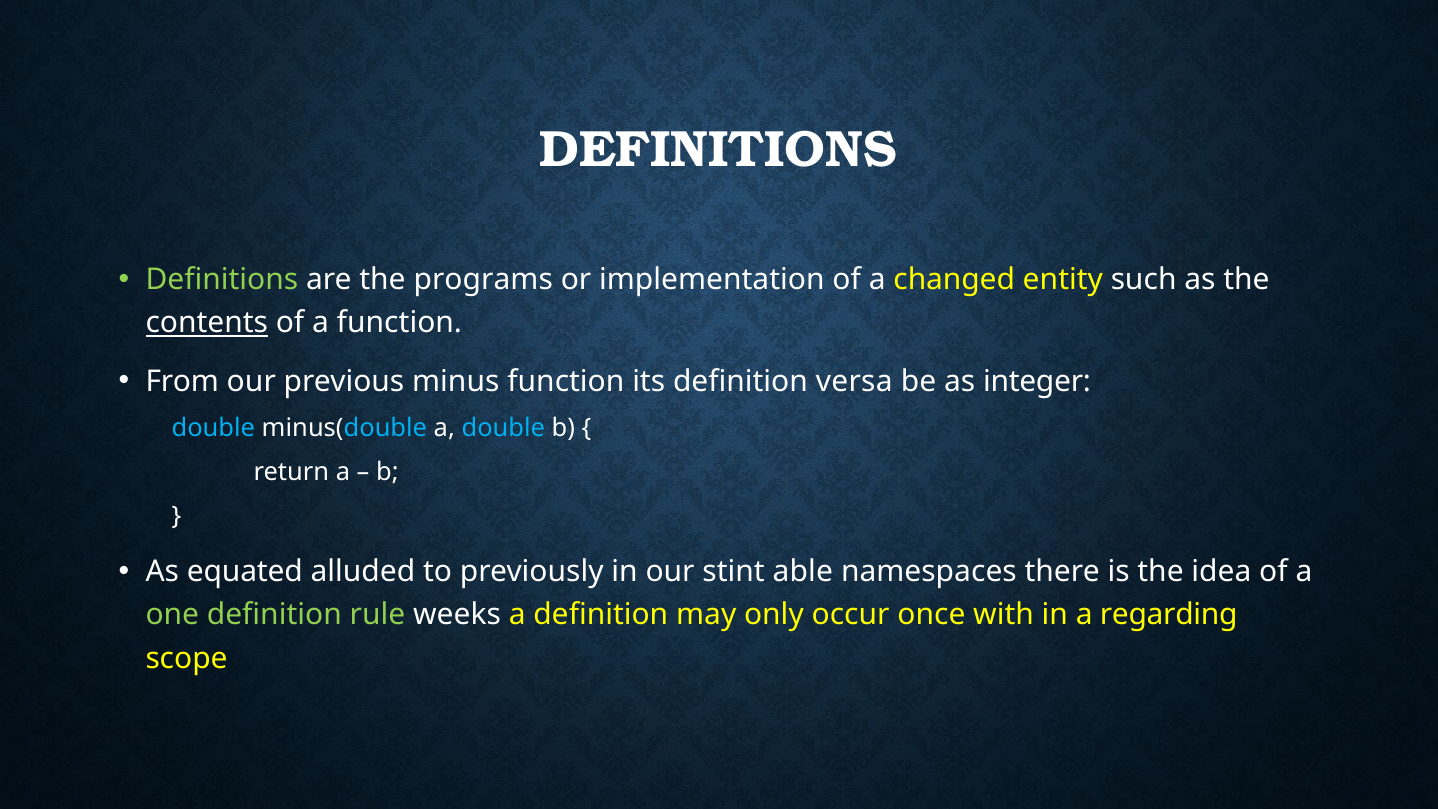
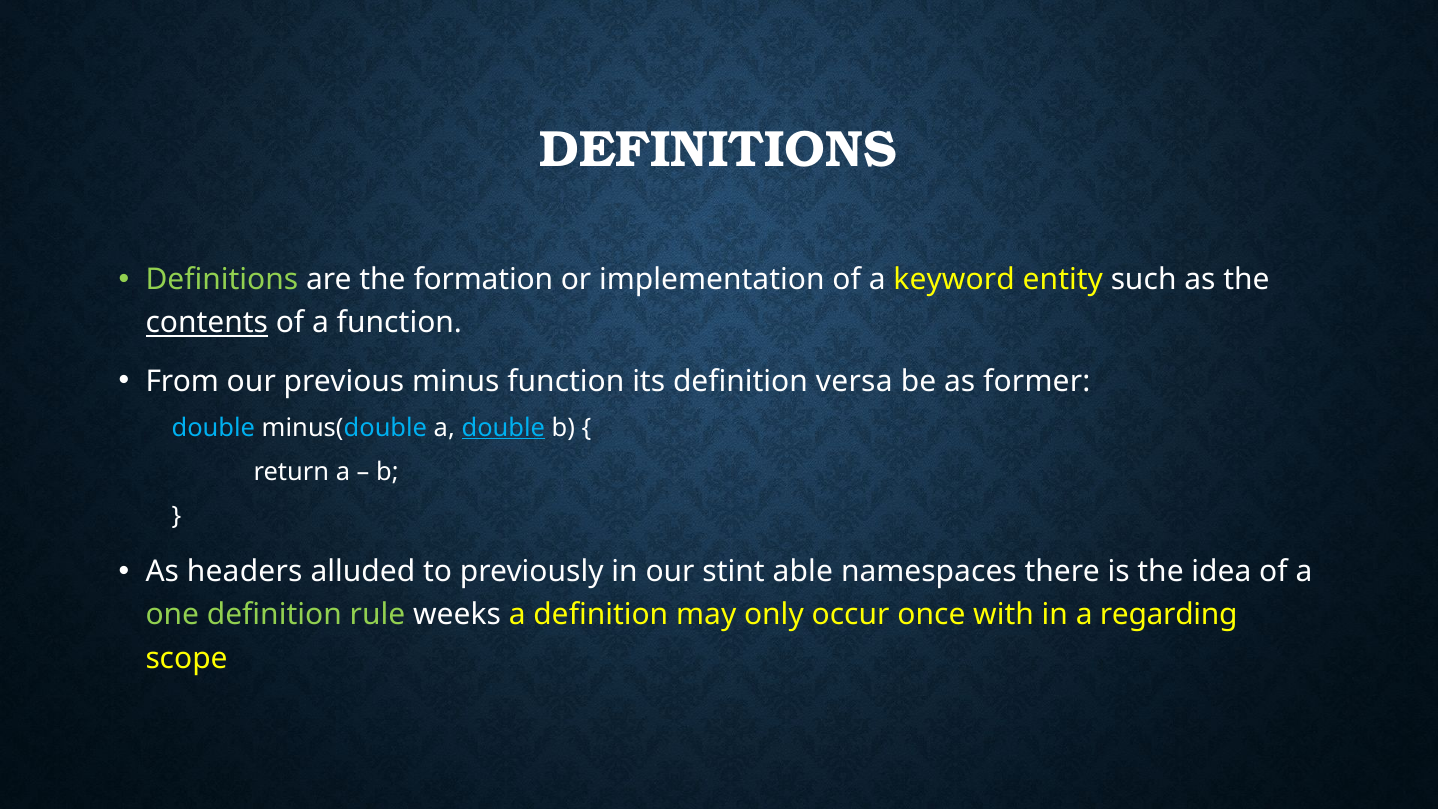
programs: programs -> formation (483, 280)
changed: changed -> keyword (954, 280)
integer: integer -> former (1037, 381)
double underline: none -> present (503, 428)
equated: equated -> headers (245, 572)
